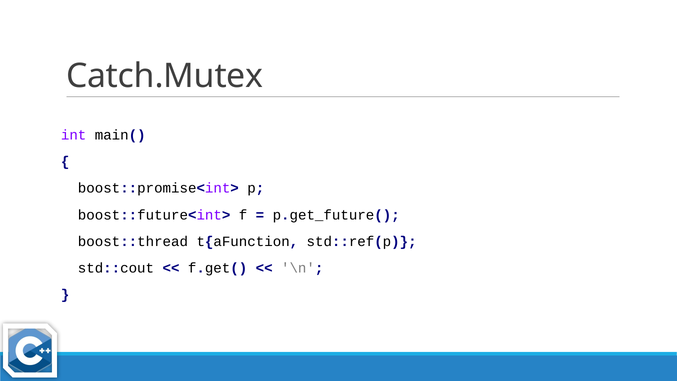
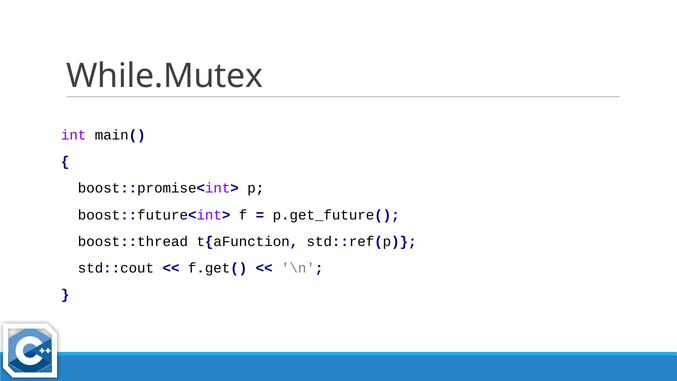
Catch.Mutex: Catch.Mutex -> While.Mutex (165, 76)
